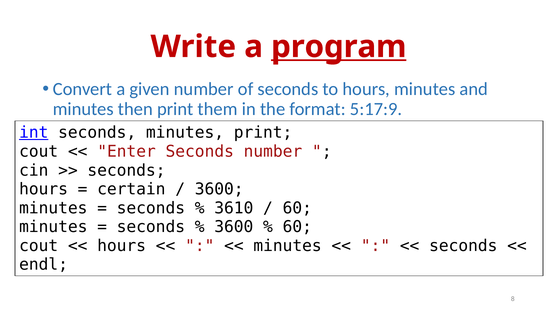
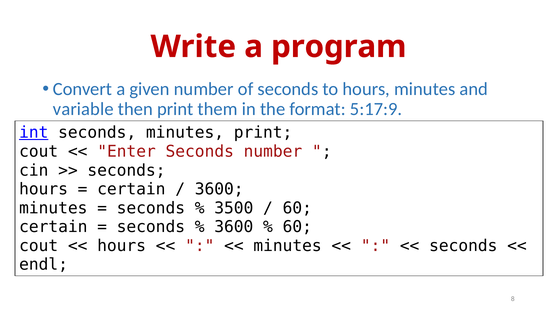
program underline: present -> none (339, 47)
minutes: minutes -> variable (83, 109)
3610: 3610 -> 3500 (234, 208)
minutes: minutes -> certain (53, 227)
